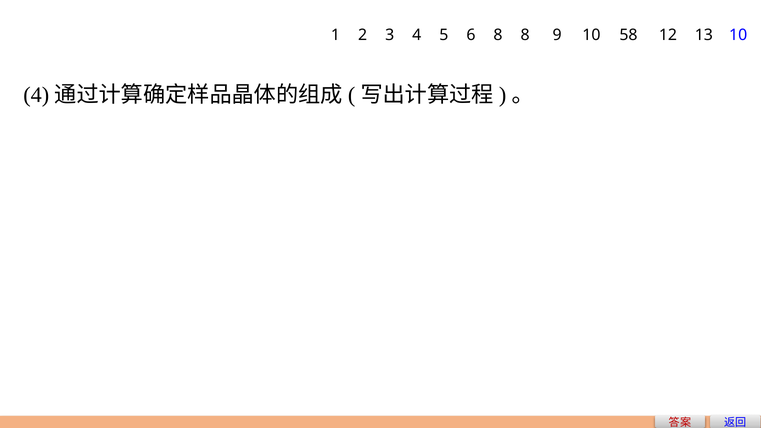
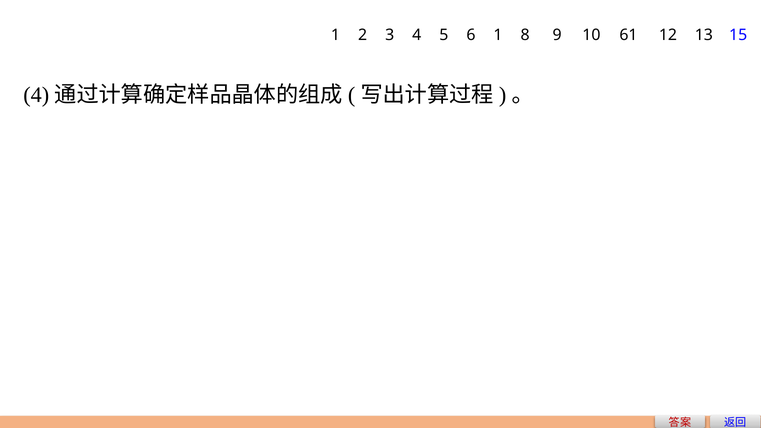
6 8: 8 -> 1 (498, 35)
58: 58 -> 61 (628, 35)
13 10: 10 -> 15 (738, 35)
